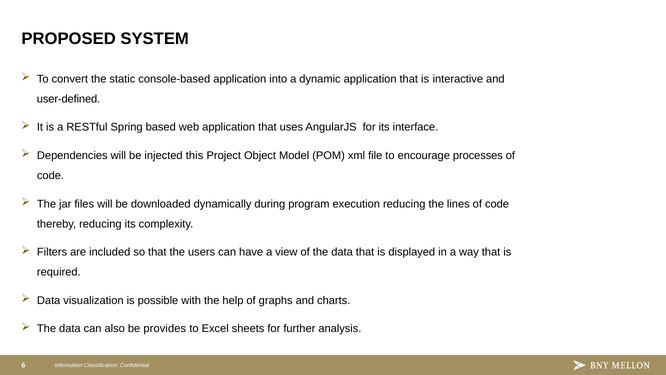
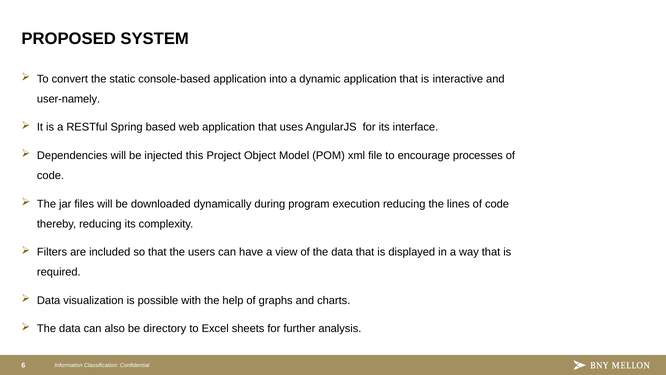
user-defined: user-defined -> user-namely (69, 99)
provides: provides -> directory (165, 328)
